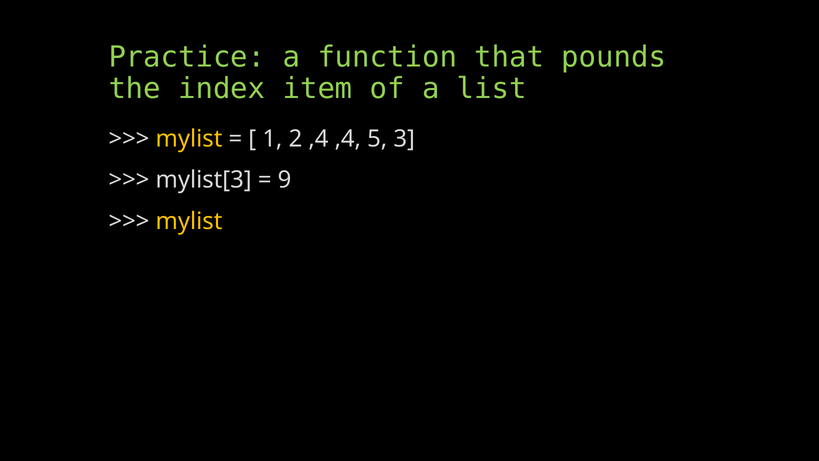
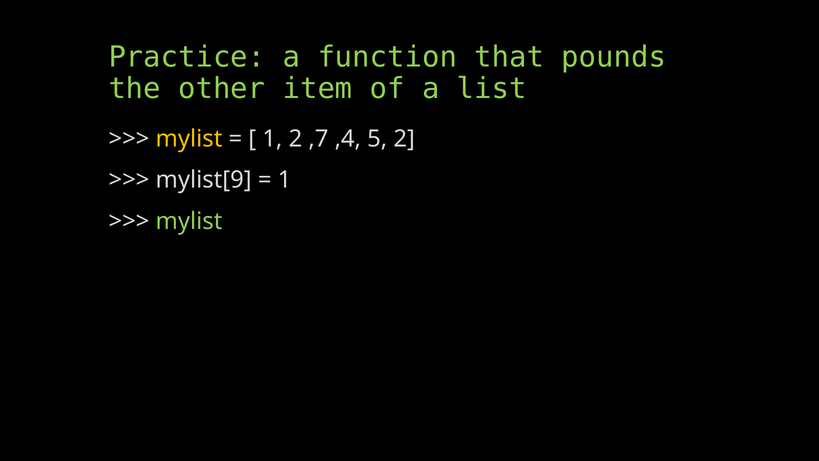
index: index -> other (222, 89)
2 ,4: ,4 -> ,7 (318, 139)
5 3: 3 -> 2 (404, 139)
mylist[3: mylist[3 -> mylist[9 (204, 180)
9: 9 -> 1 (285, 180)
mylist colour: yellow -> light green (189, 221)
